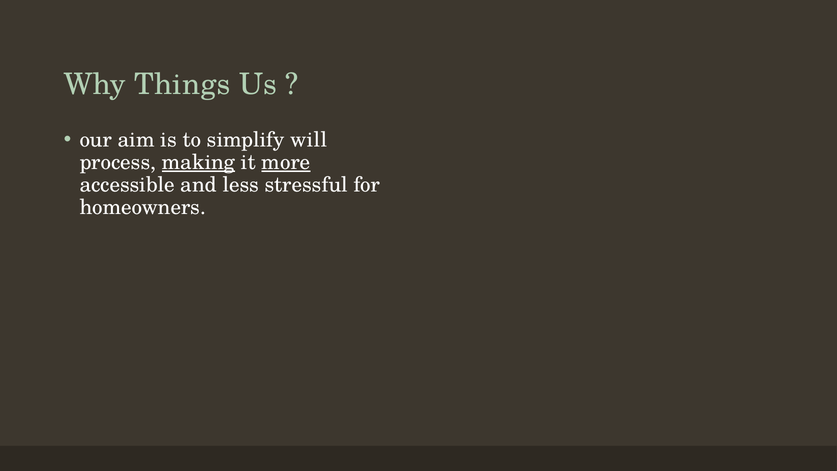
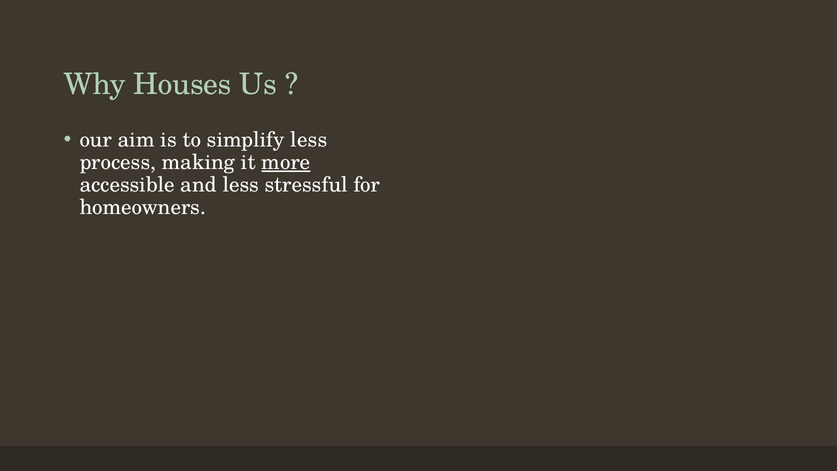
Things: Things -> Houses (183, 84)
simplify will: will -> less (309, 140)
making underline: present -> none (199, 162)
